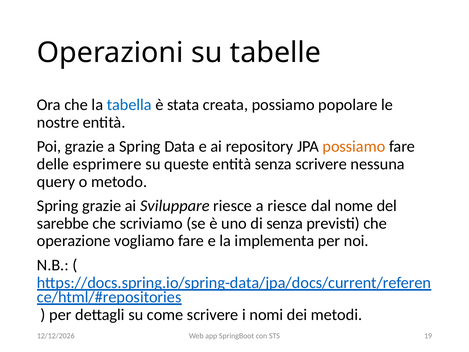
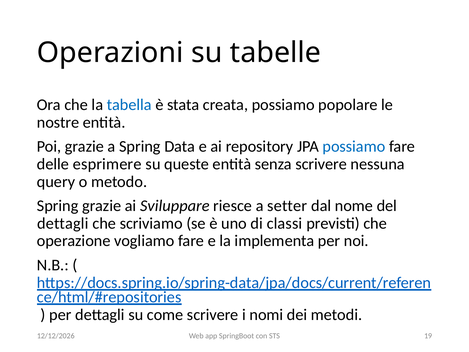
possiamo colour: orange -> blue (354, 146)
a riesce: riesce -> setter (287, 206)
sarebbe: sarebbe -> dettagli (63, 223)
di senza: senza -> classi (285, 223)
